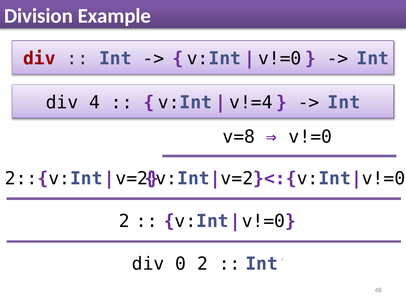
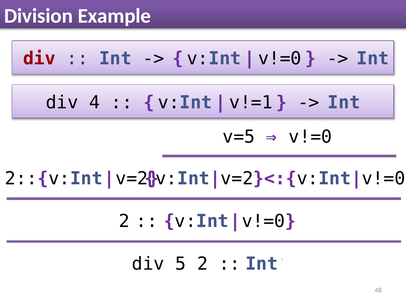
v!=4: v!=4 -> v!=1 (251, 103)
v=8: v=8 -> v=5 (239, 137)
0: 0 -> 5 (181, 264)
